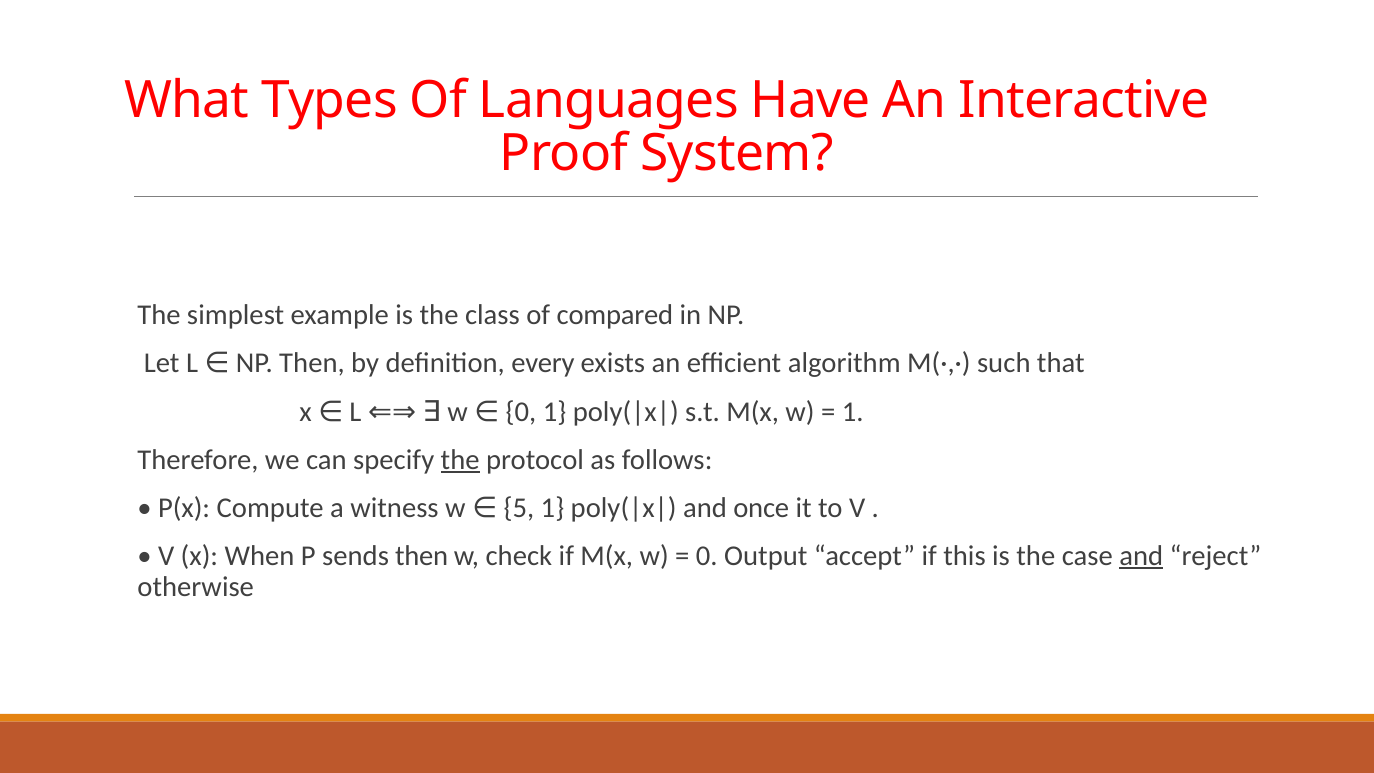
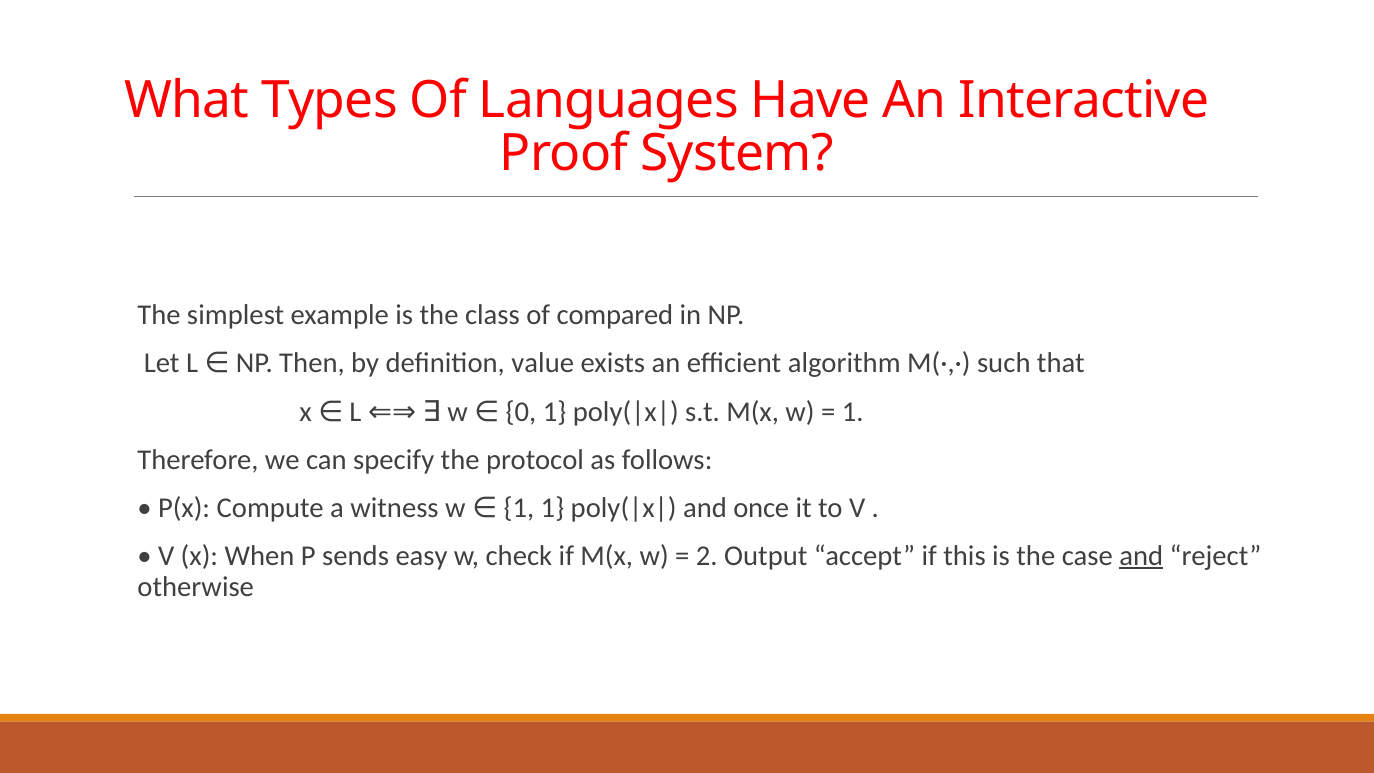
every: every -> value (543, 363)
the underline: present -> none (460, 460)
w 5: 5 -> 1 (519, 508)
sends then: then -> easy (422, 556)
0: 0 -> 2 (707, 556)
